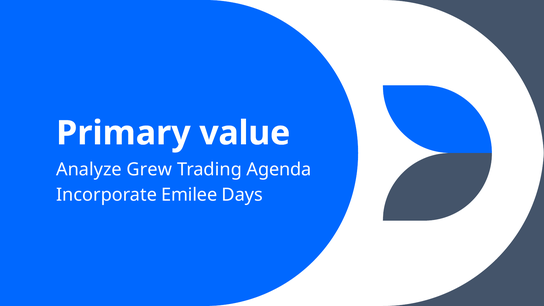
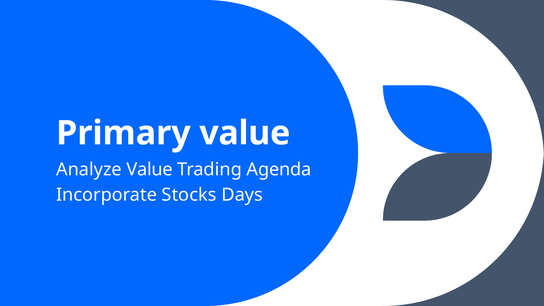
Analyze Grew: Grew -> Value (150, 170)
Emilee: Emilee -> Stocks (189, 195)
